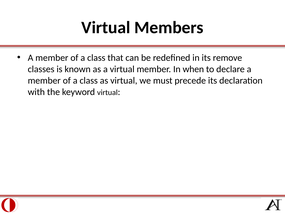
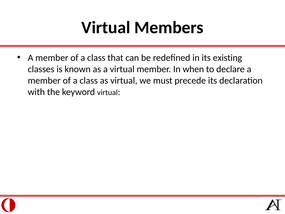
remove: remove -> existing (227, 58)
